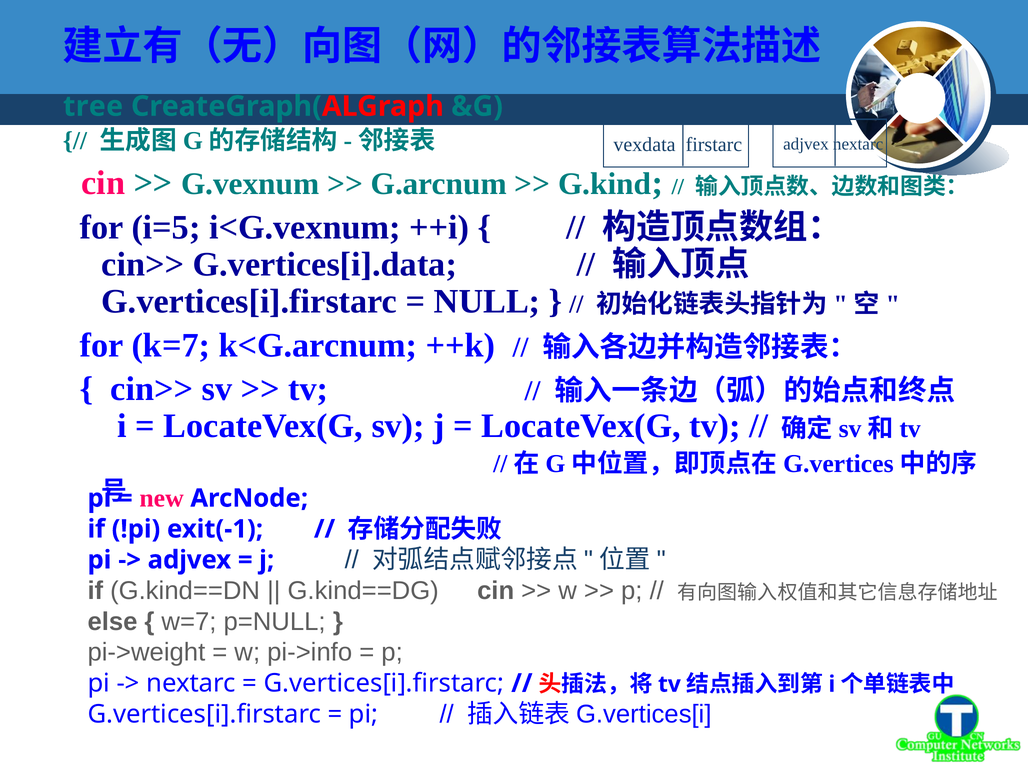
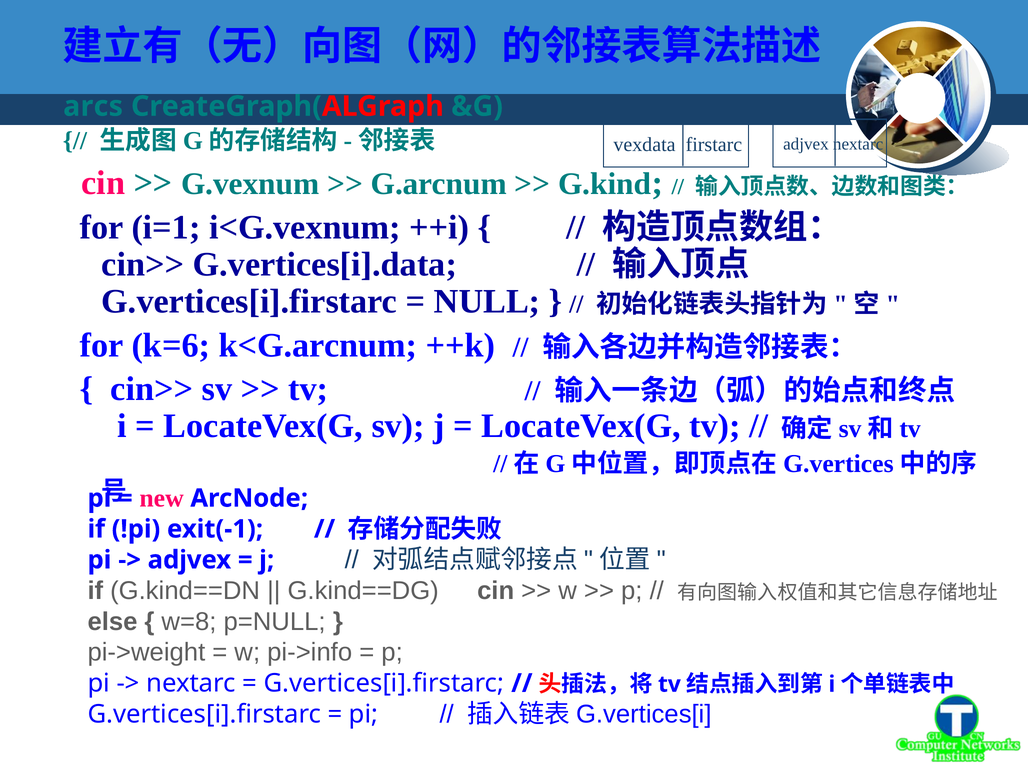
tree: tree -> arcs (93, 106)
i=5: i=5 -> i=1 (166, 227)
k=7: k=7 -> k=6 (171, 345)
w=7: w=7 -> w=8 (189, 622)
